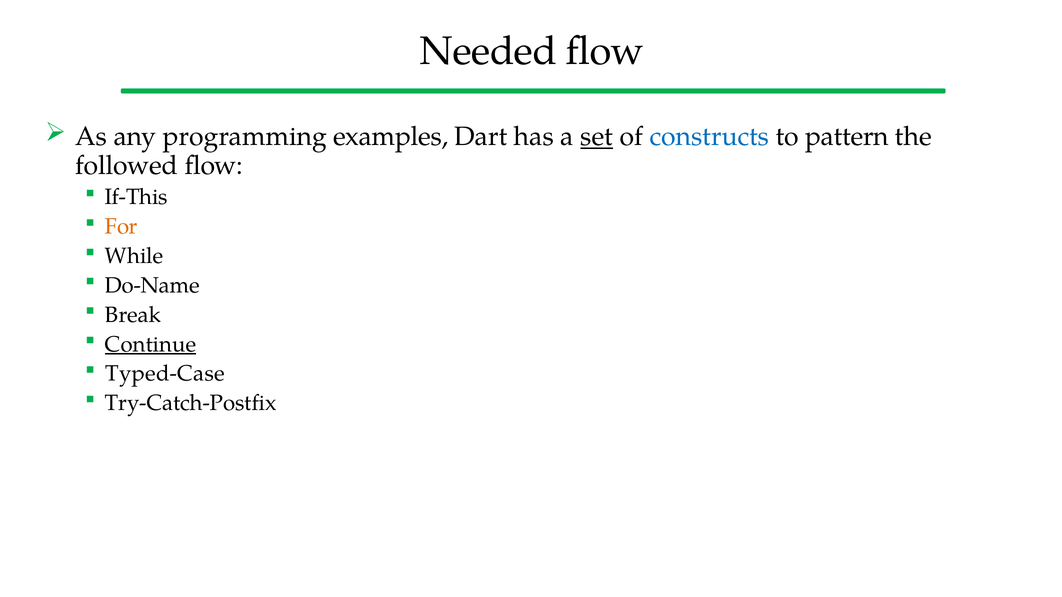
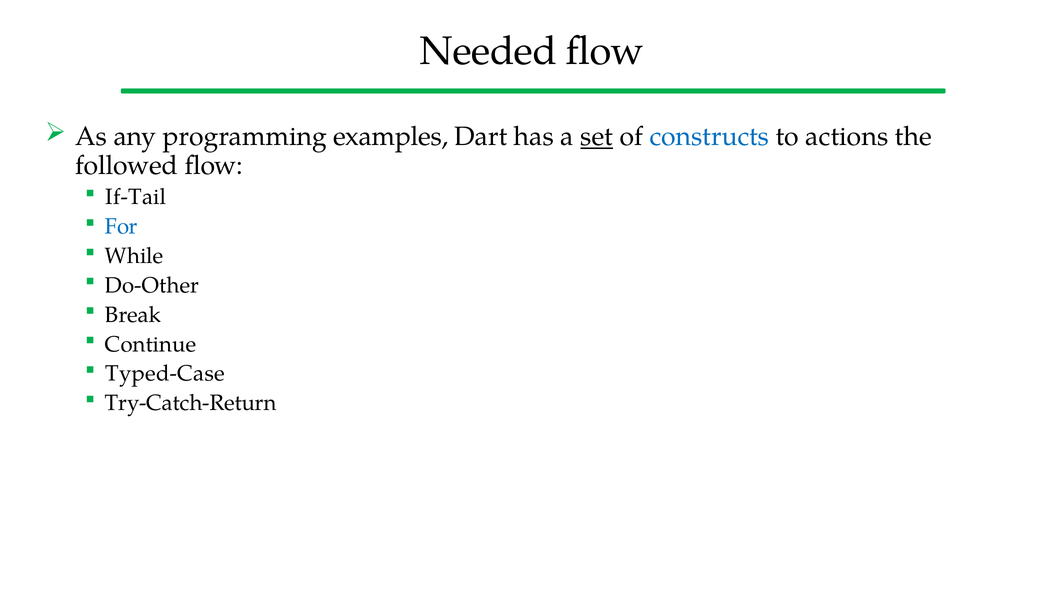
pattern: pattern -> actions (847, 137)
If-This: If-This -> If-Tail (136, 197)
For colour: orange -> blue (121, 227)
Do-Name: Do-Name -> Do-Other (152, 286)
Continue underline: present -> none (151, 344)
Try-Catch-Postfix: Try-Catch-Postfix -> Try-Catch-Return (191, 403)
